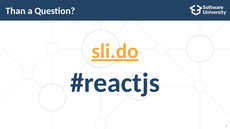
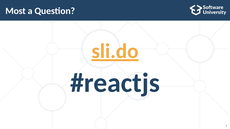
Than: Than -> Most (16, 11)
